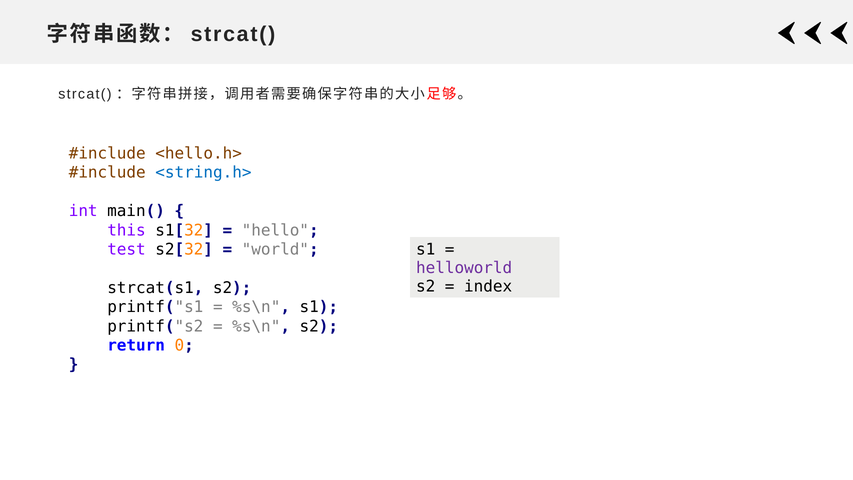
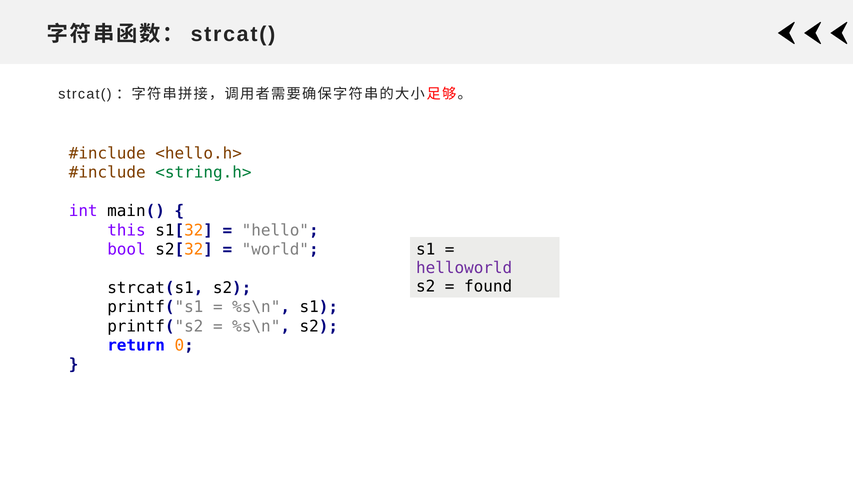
<string.h> colour: blue -> green (203, 173)
test: test -> bool (126, 249)
index: index -> found (488, 286)
